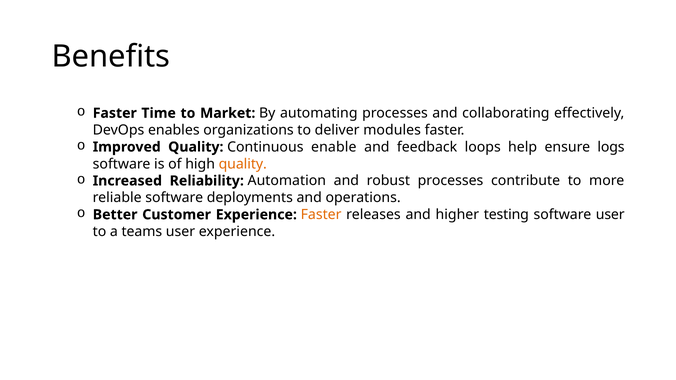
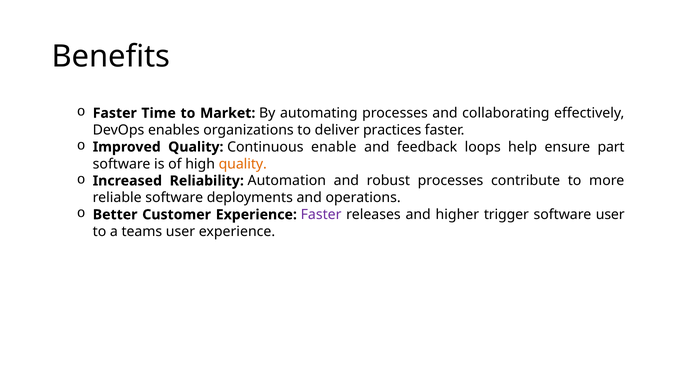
modules: modules -> practices (392, 130)
logs: logs -> part (611, 147)
Faster colour: orange -> purple (321, 215)
testing: testing -> trigger (506, 215)
